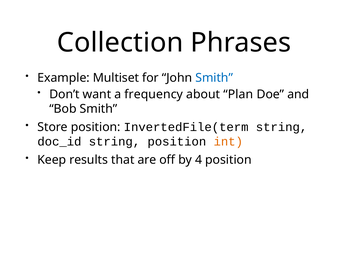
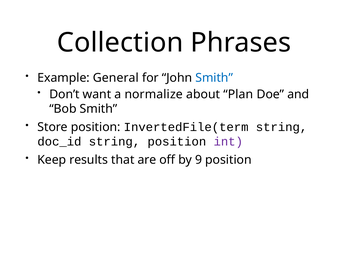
Multiset: Multiset -> General (116, 78)
frequency: frequency -> normalize (154, 94)
int colour: orange -> purple (228, 142)
4: 4 -> 9 (199, 160)
